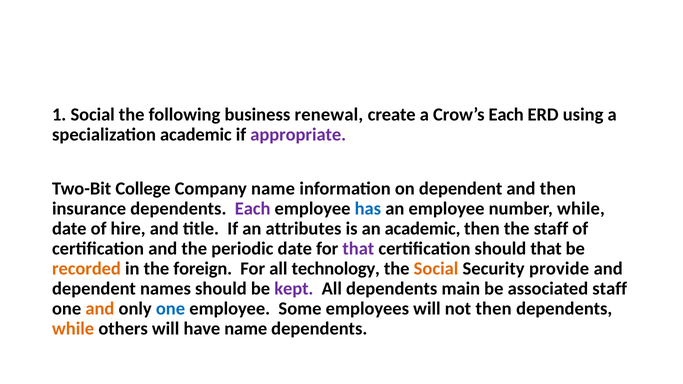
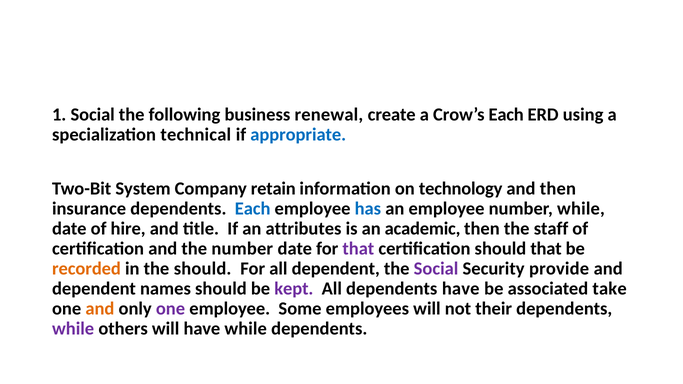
specialization academic: academic -> technical (196, 135)
appropriate colour: purple -> blue (298, 135)
College: College -> System (143, 189)
Company name: name -> retain (273, 189)
on dependent: dependent -> technology (461, 189)
Each colour: purple -> blue (253, 209)
the periodic: periodic -> number (242, 249)
the foreign: foreign -> should (203, 269)
all technology: technology -> dependent (336, 269)
Social colour: orange -> purple (436, 269)
dependents main: main -> have (461, 289)
associated staff: staff -> take (610, 289)
one colour: blue -> purple (171, 309)
not then: then -> their (494, 309)
while colour: orange -> purple (73, 329)
have name: name -> while (246, 329)
